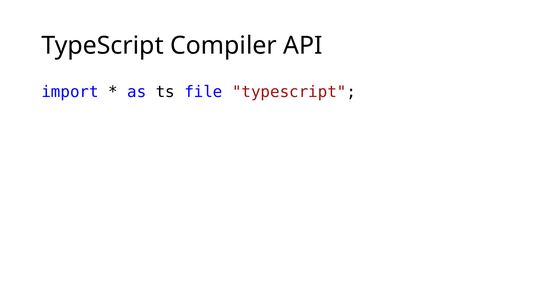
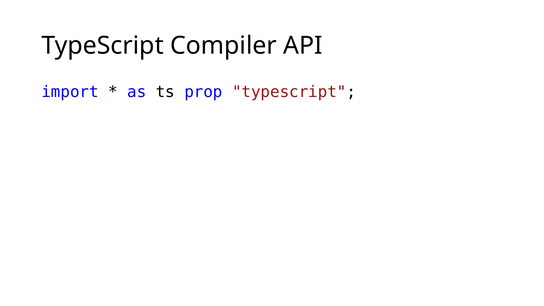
file: file -> prop (203, 92)
